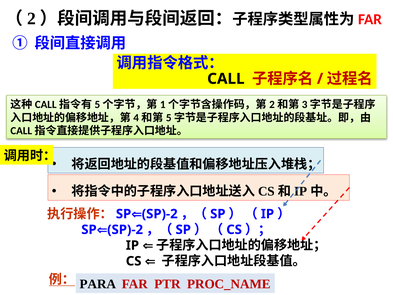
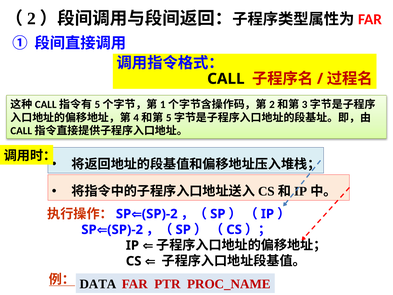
PARA: PARA -> DATA (98, 284)
